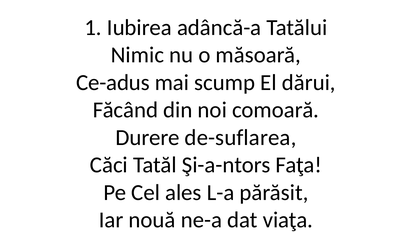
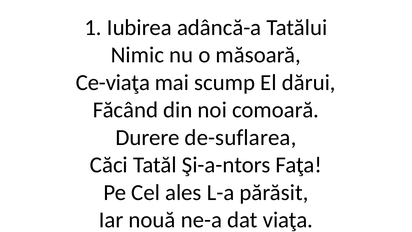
Ce-adus: Ce-adus -> Ce-viaţa (113, 82)
